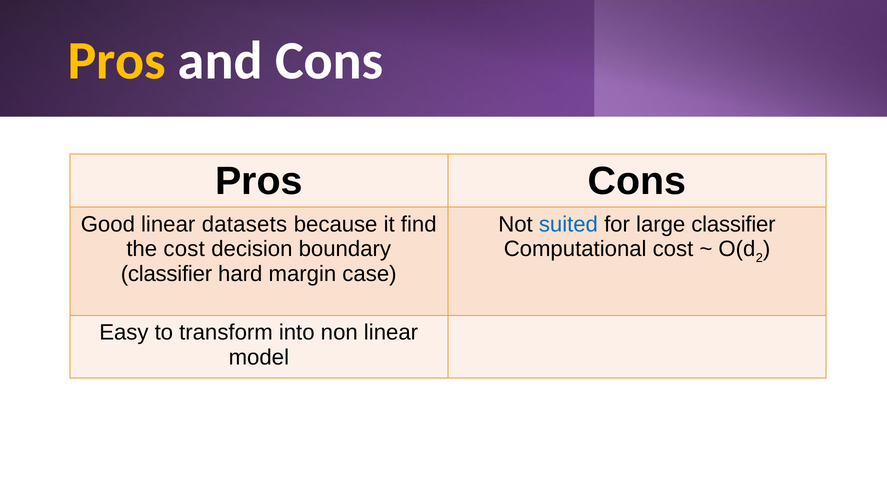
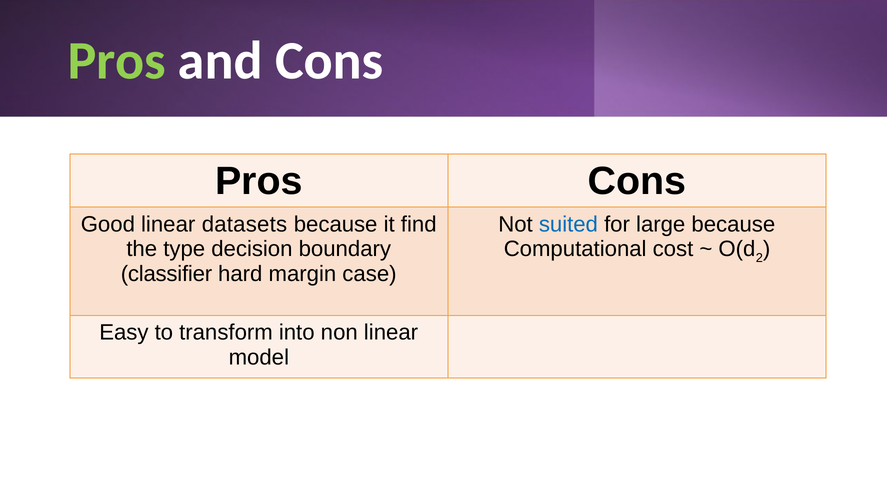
Pros colour: yellow -> light green (117, 61)
large classifier: classifier -> because (733, 224)
the cost: cost -> type (184, 249)
